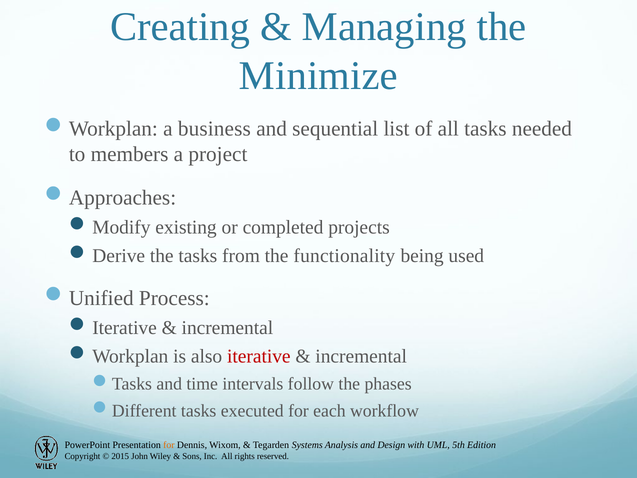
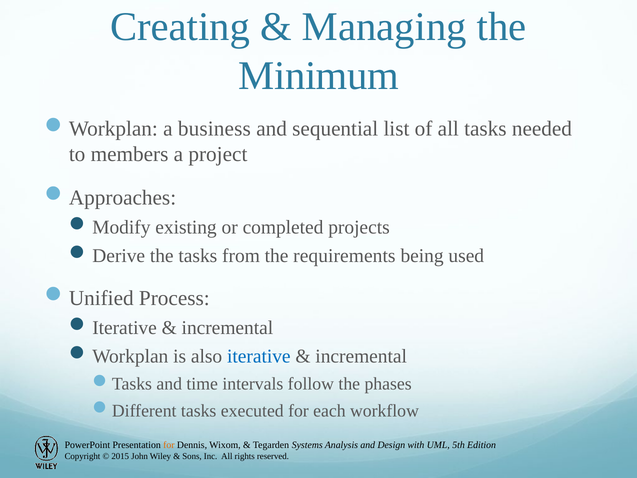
Minimize: Minimize -> Minimum (319, 76)
functionality: functionality -> requirements (344, 256)
iterative colour: red -> blue (259, 356)
